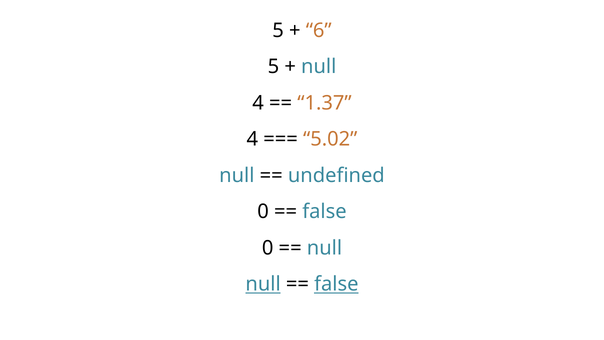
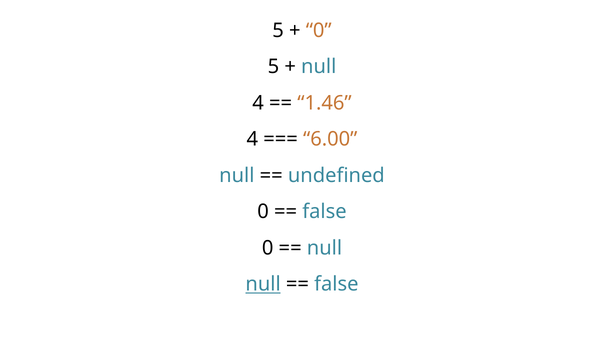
6: 6 -> 0 (319, 30)
1.37: 1.37 -> 1.46 (324, 103)
5.02: 5.02 -> 6.00 (330, 139)
false underline: present -> none (336, 284)
